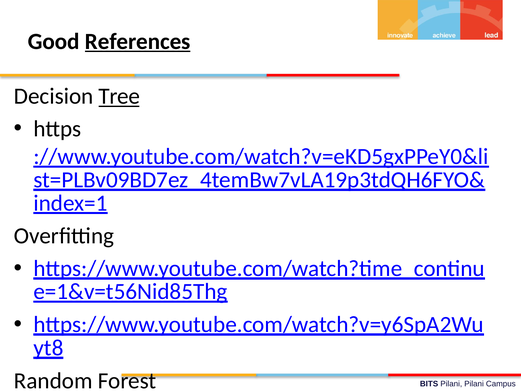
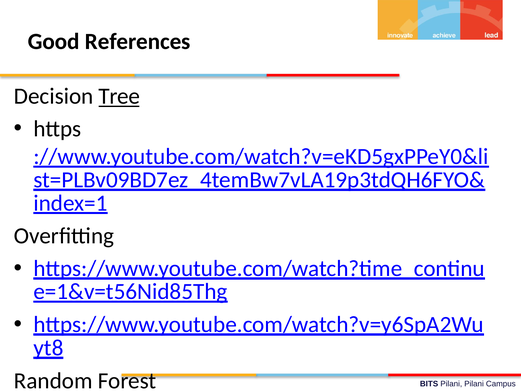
References underline: present -> none (138, 41)
